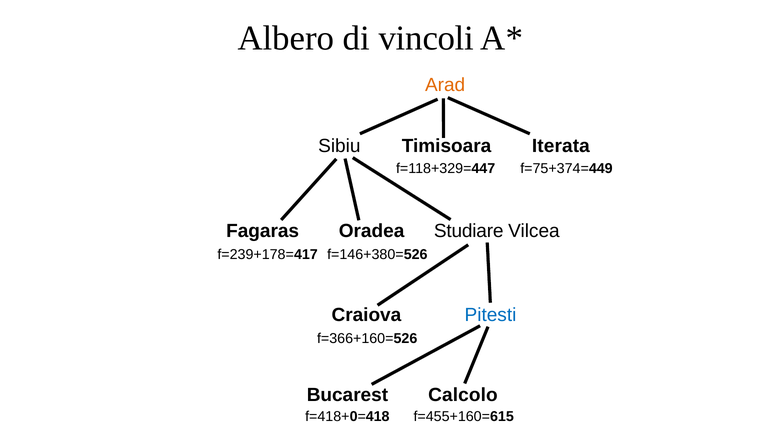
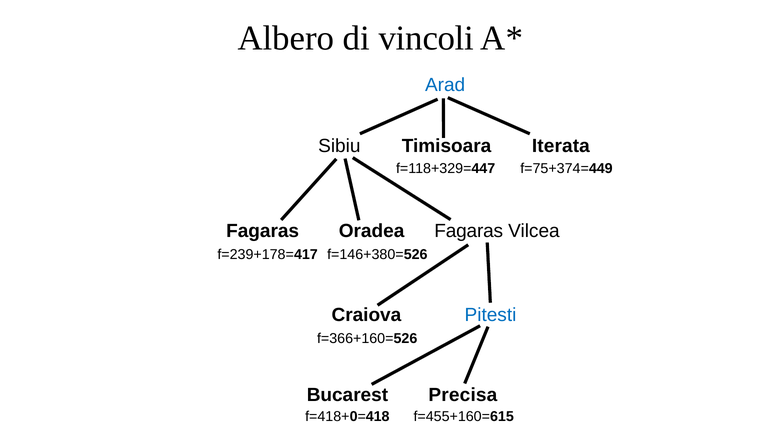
Arad colour: orange -> blue (445, 85)
Oradea Studiare: Studiare -> Fagaras (469, 231)
Calcolo: Calcolo -> Precisa (463, 395)
